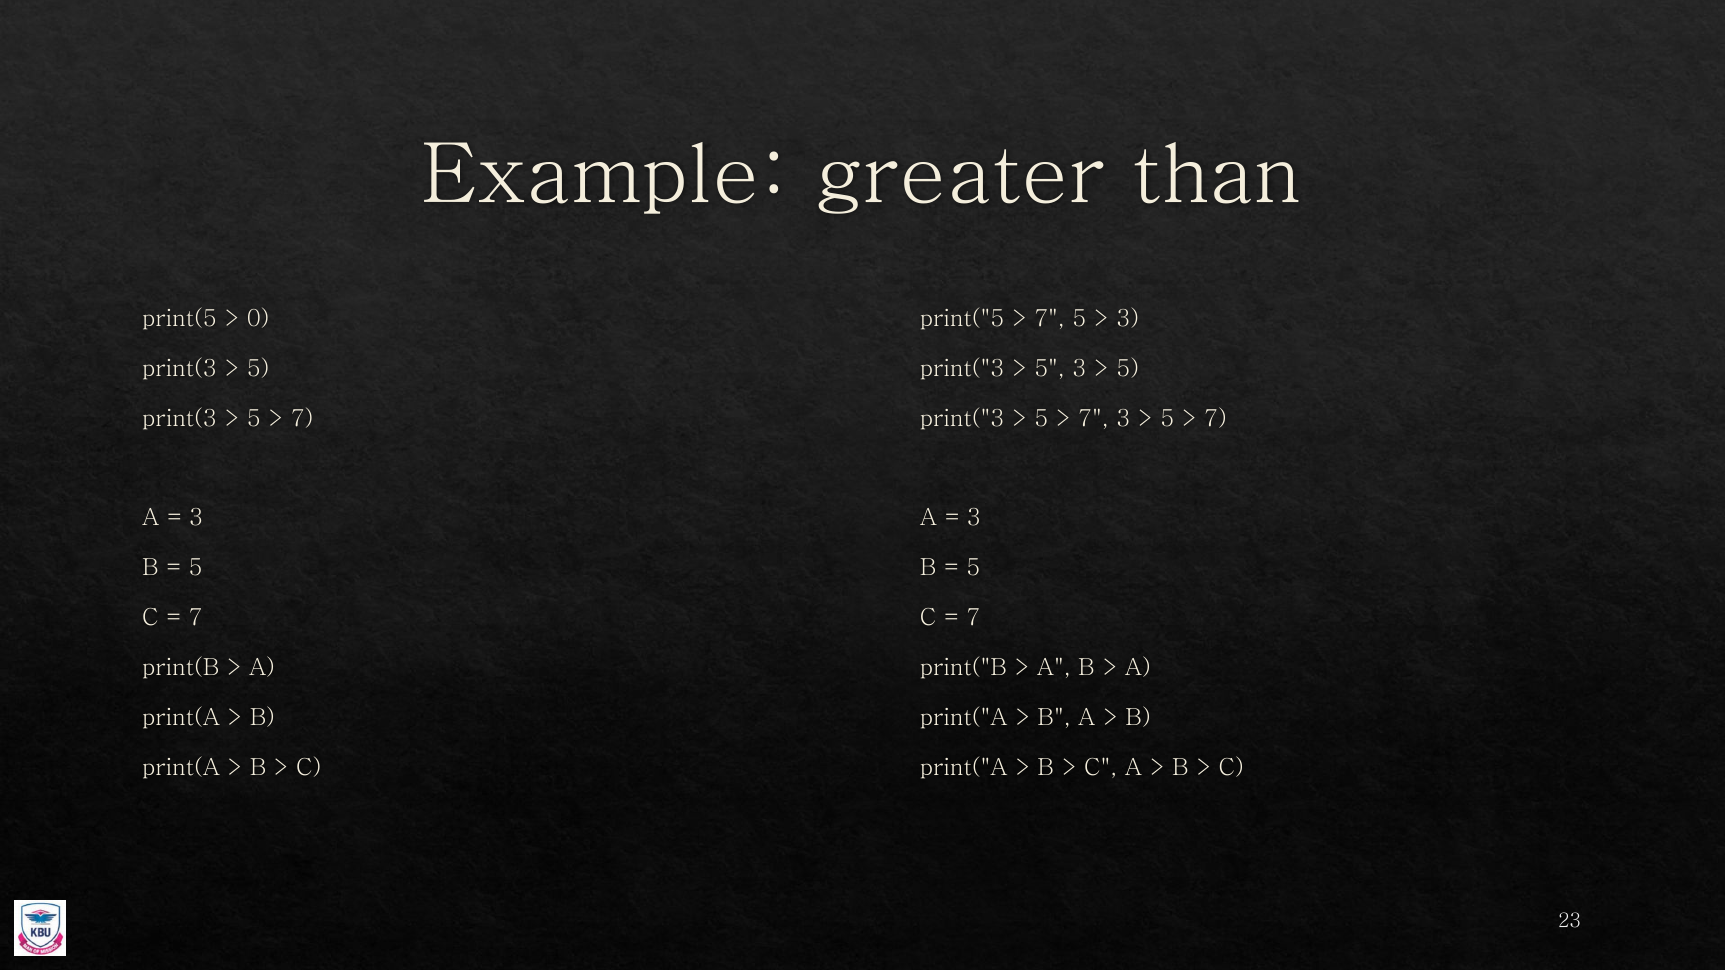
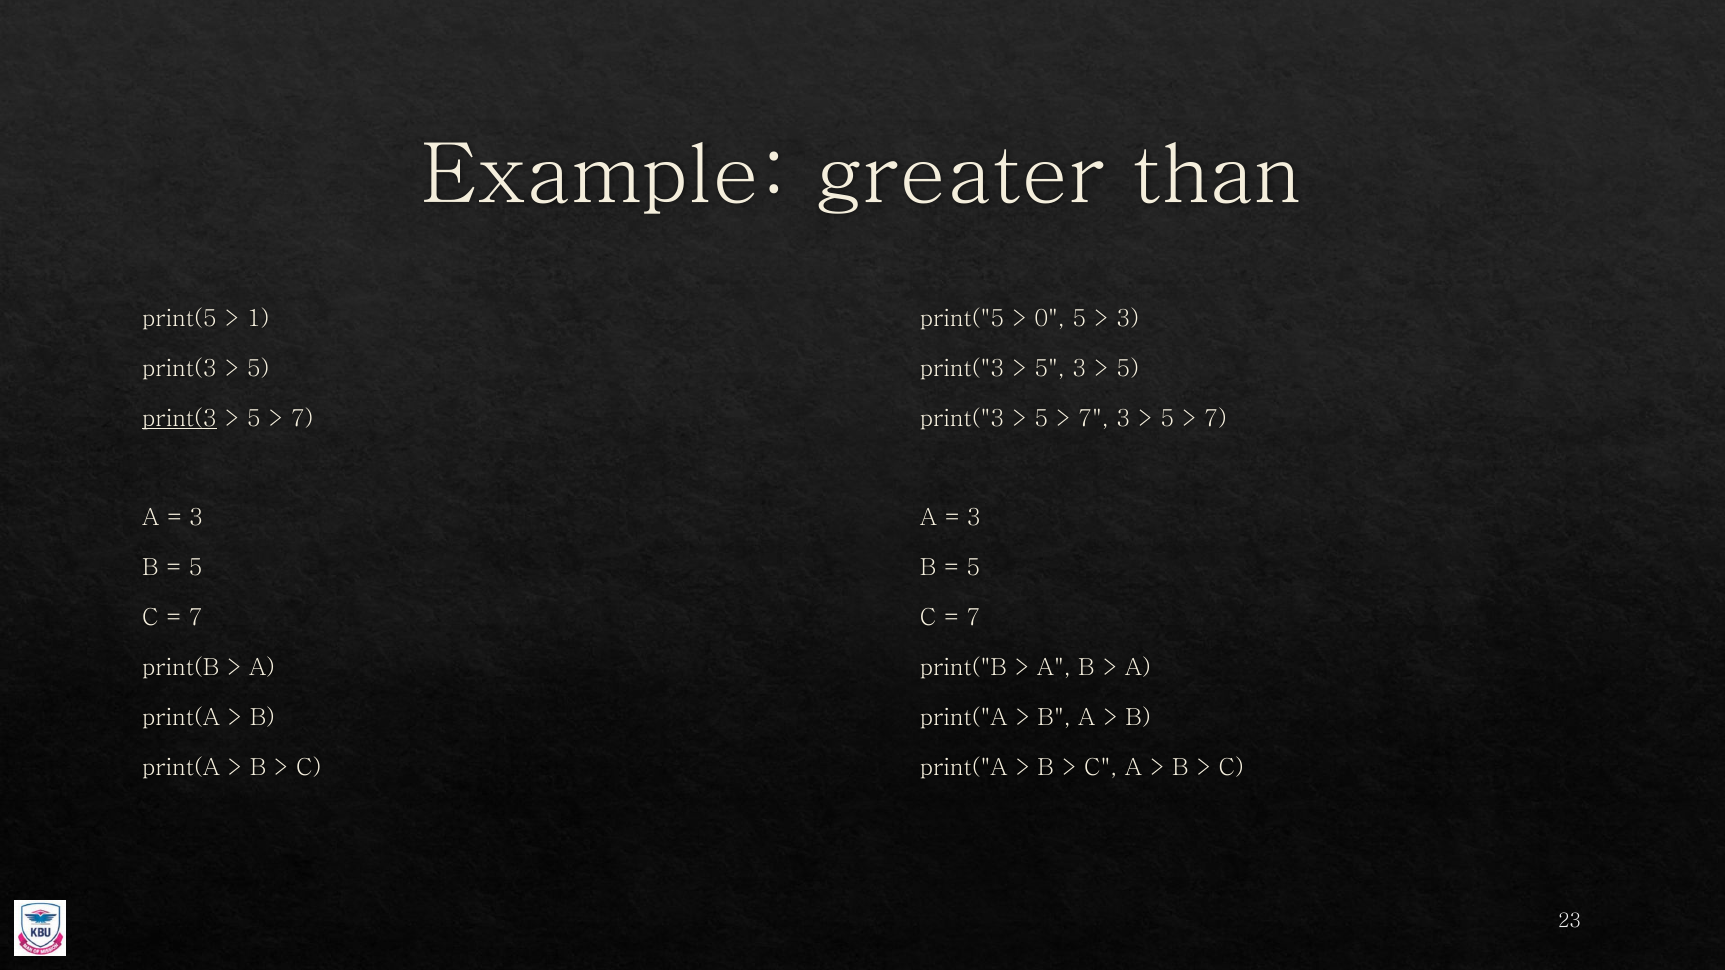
0: 0 -> 1 (258, 319)
7: 7 -> 0 (1049, 319)
print(3 underline: none -> present (179, 419)
